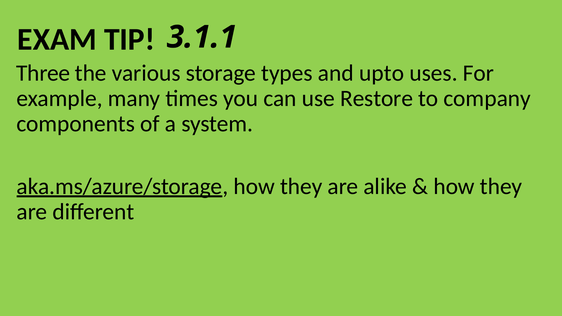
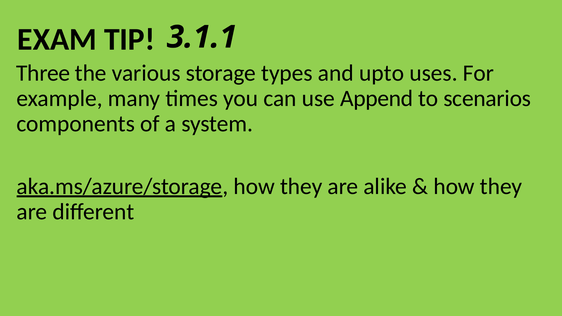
Restore: Restore -> Append (377, 98)
company: company -> scenarios (487, 98)
